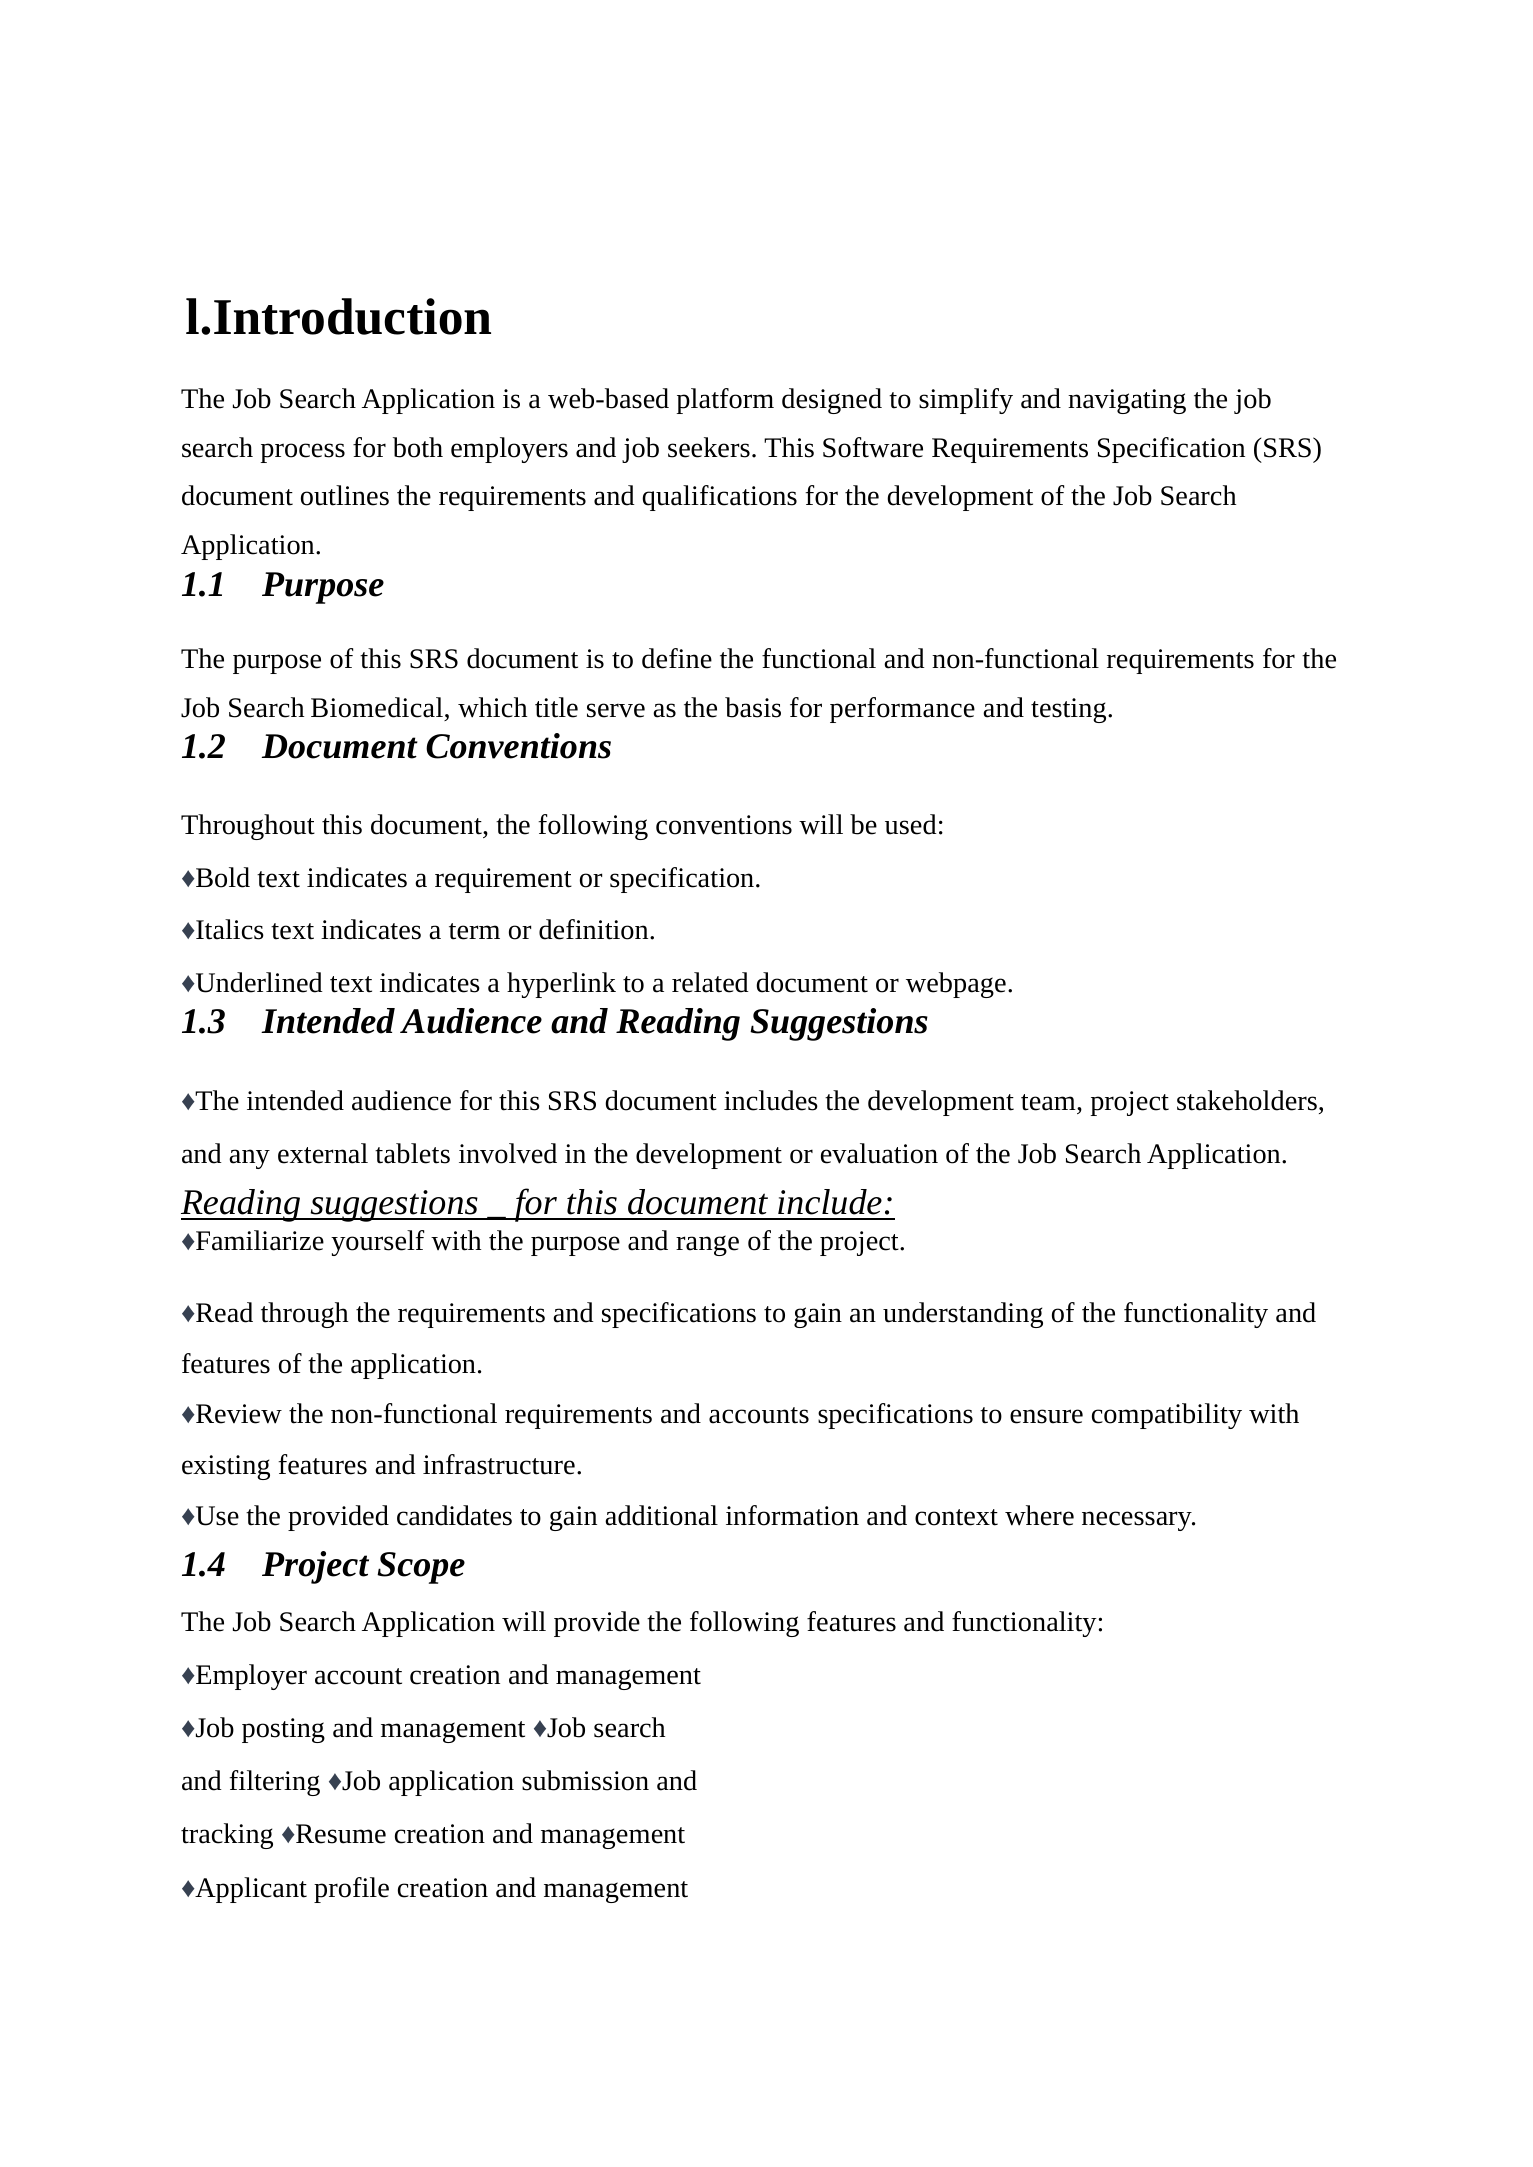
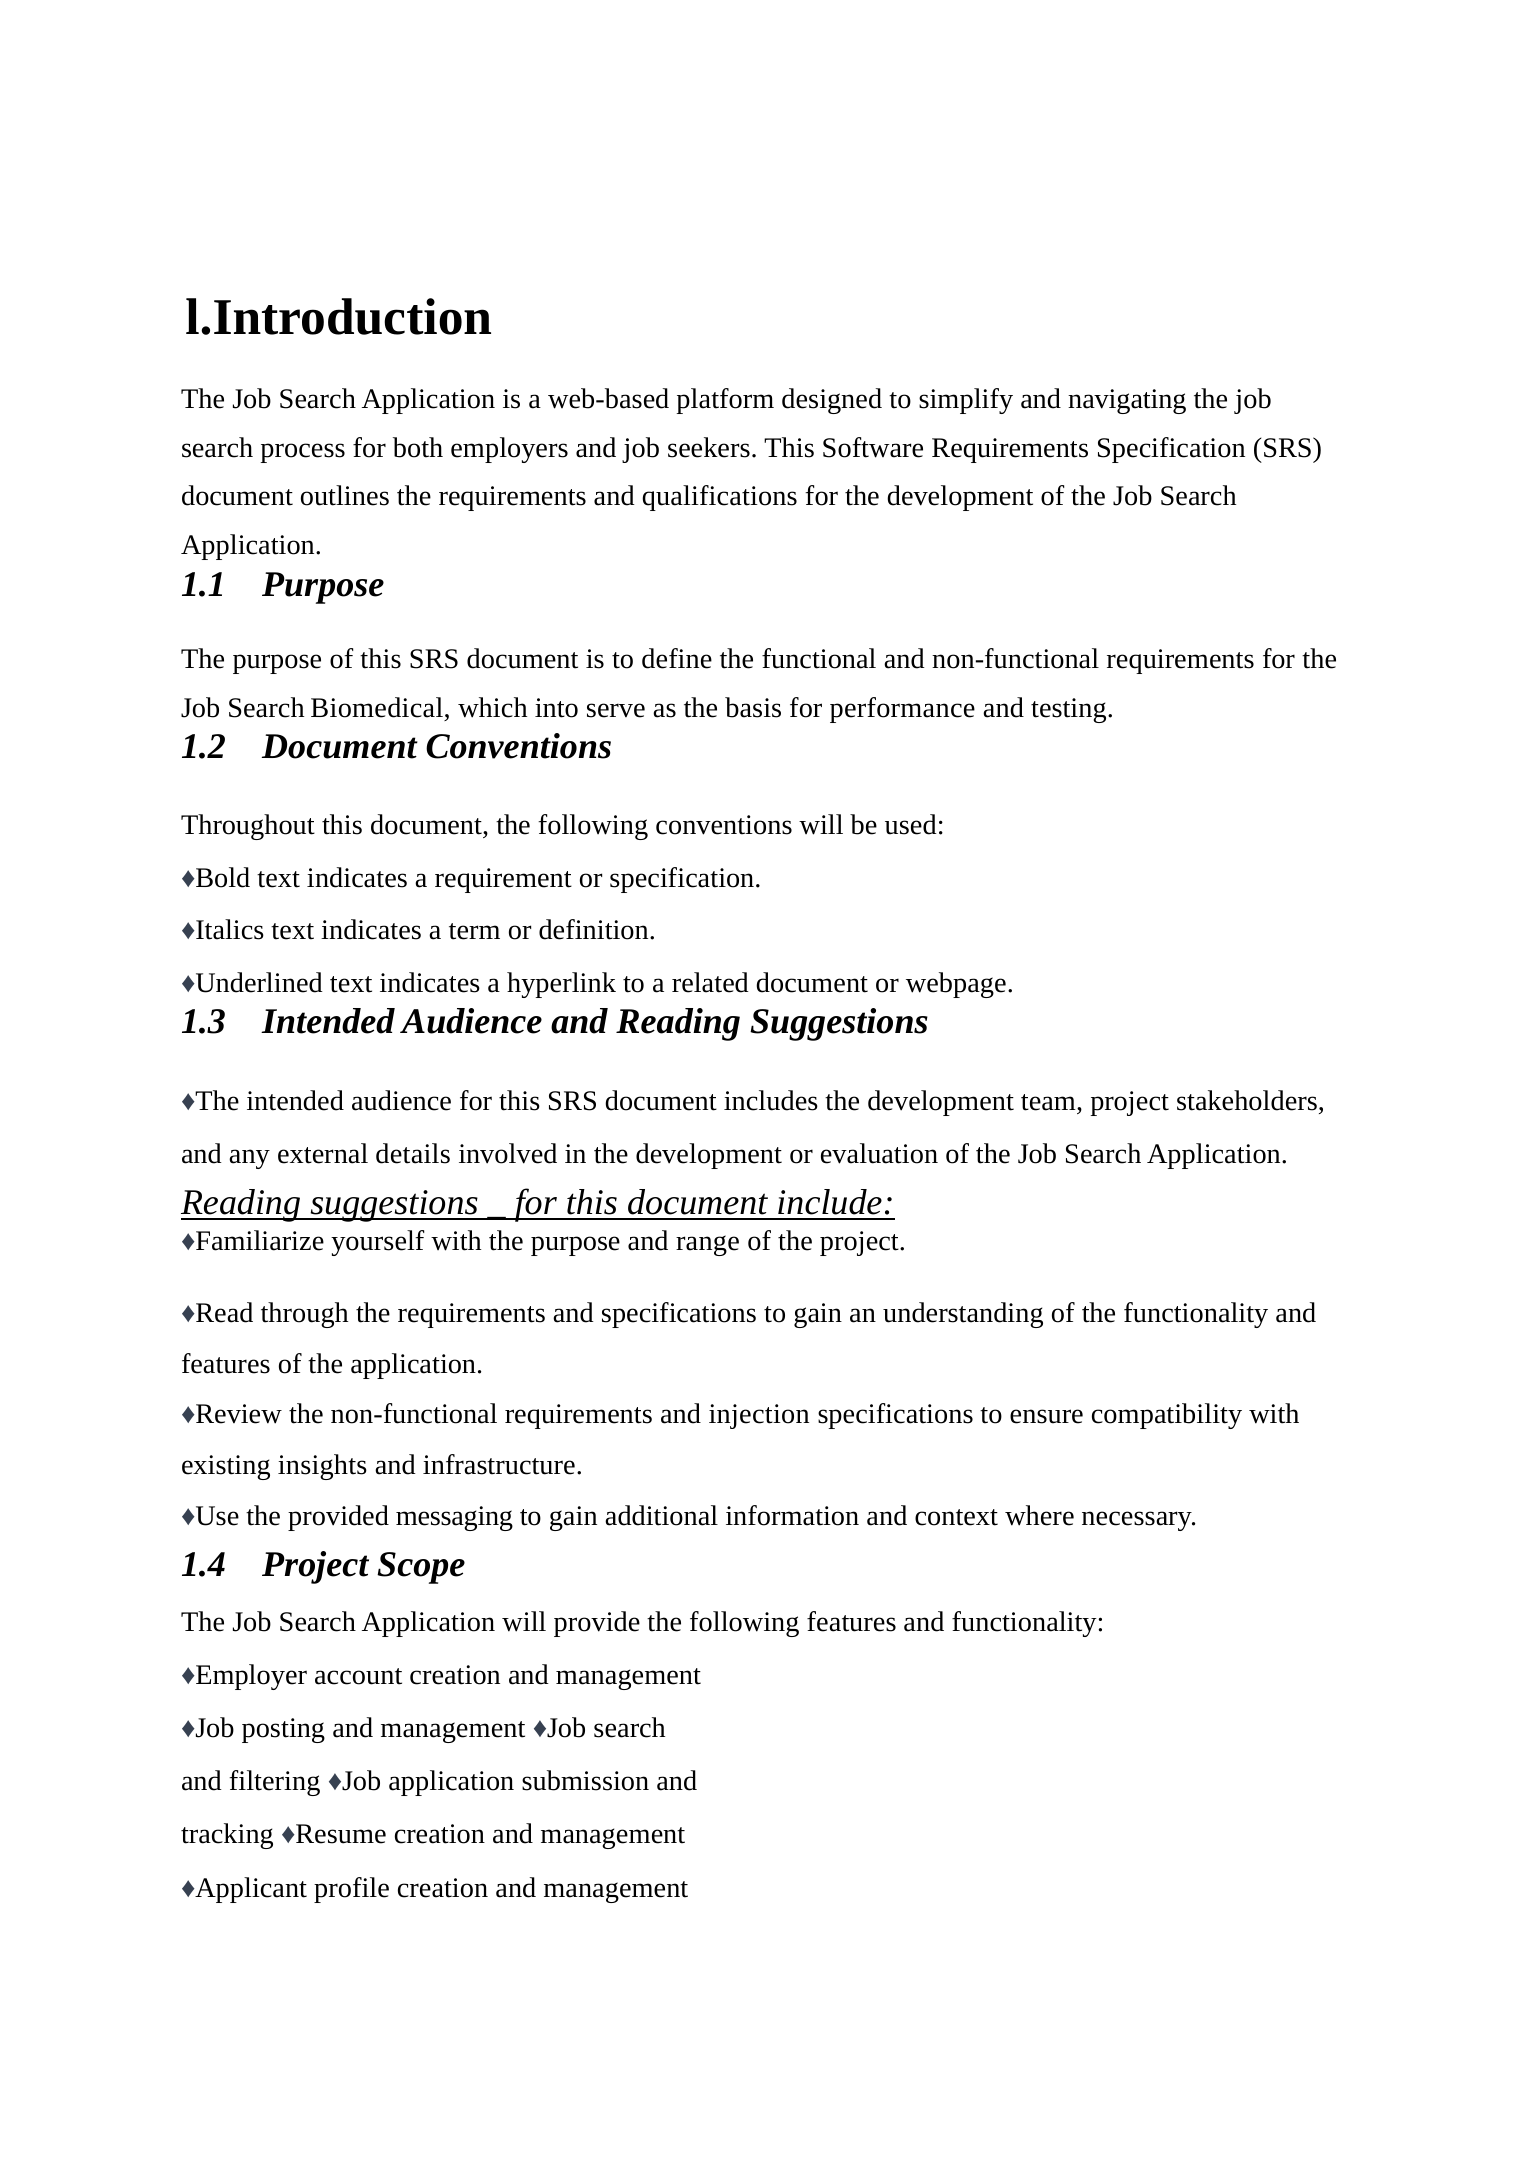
title: title -> into (557, 708)
tablets: tablets -> details (413, 1154)
accounts: accounts -> injection (759, 1415)
existing features: features -> insights (323, 1465)
candidates: candidates -> messaging (455, 1516)
